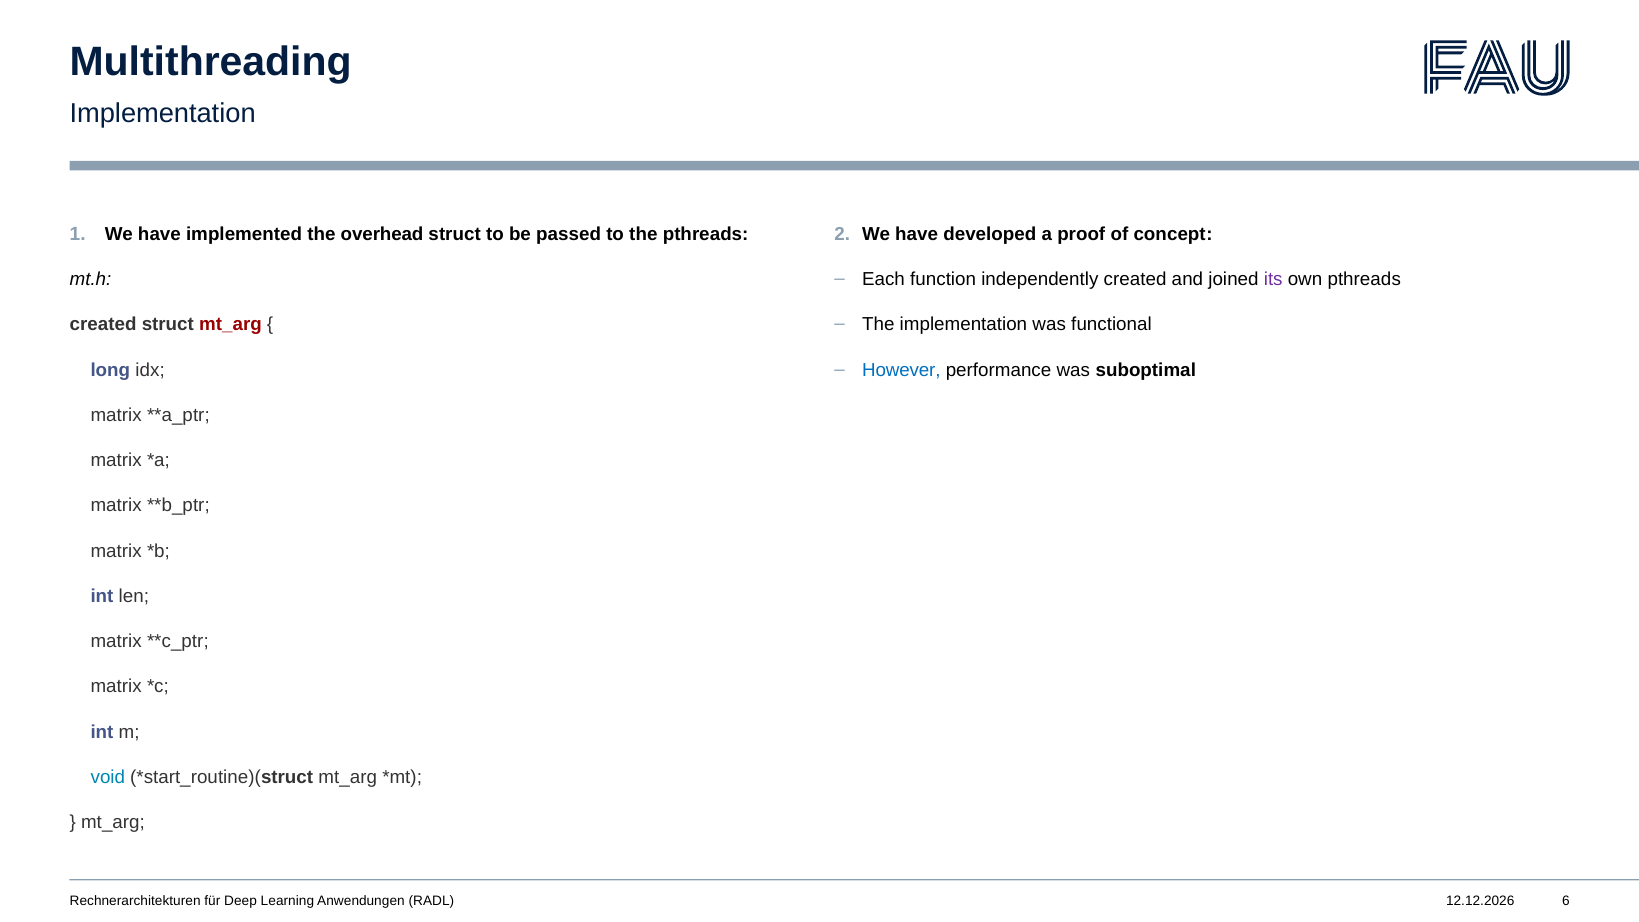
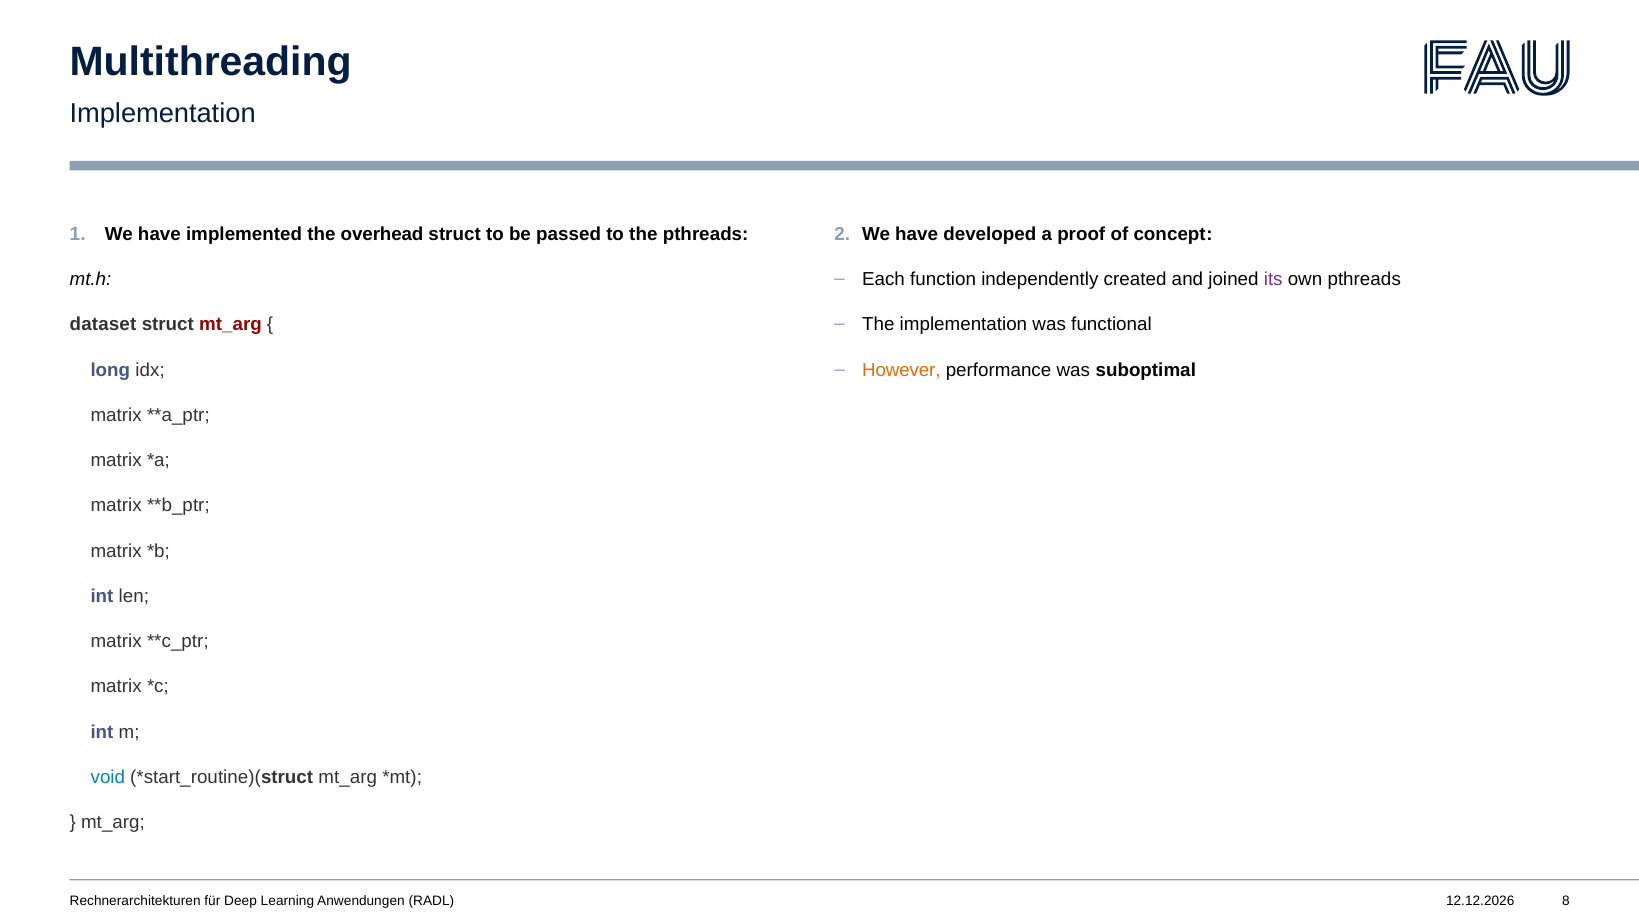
created: created -> dataset (103, 325)
However colour: blue -> orange (901, 370)
6: 6 -> 8 (1566, 901)
